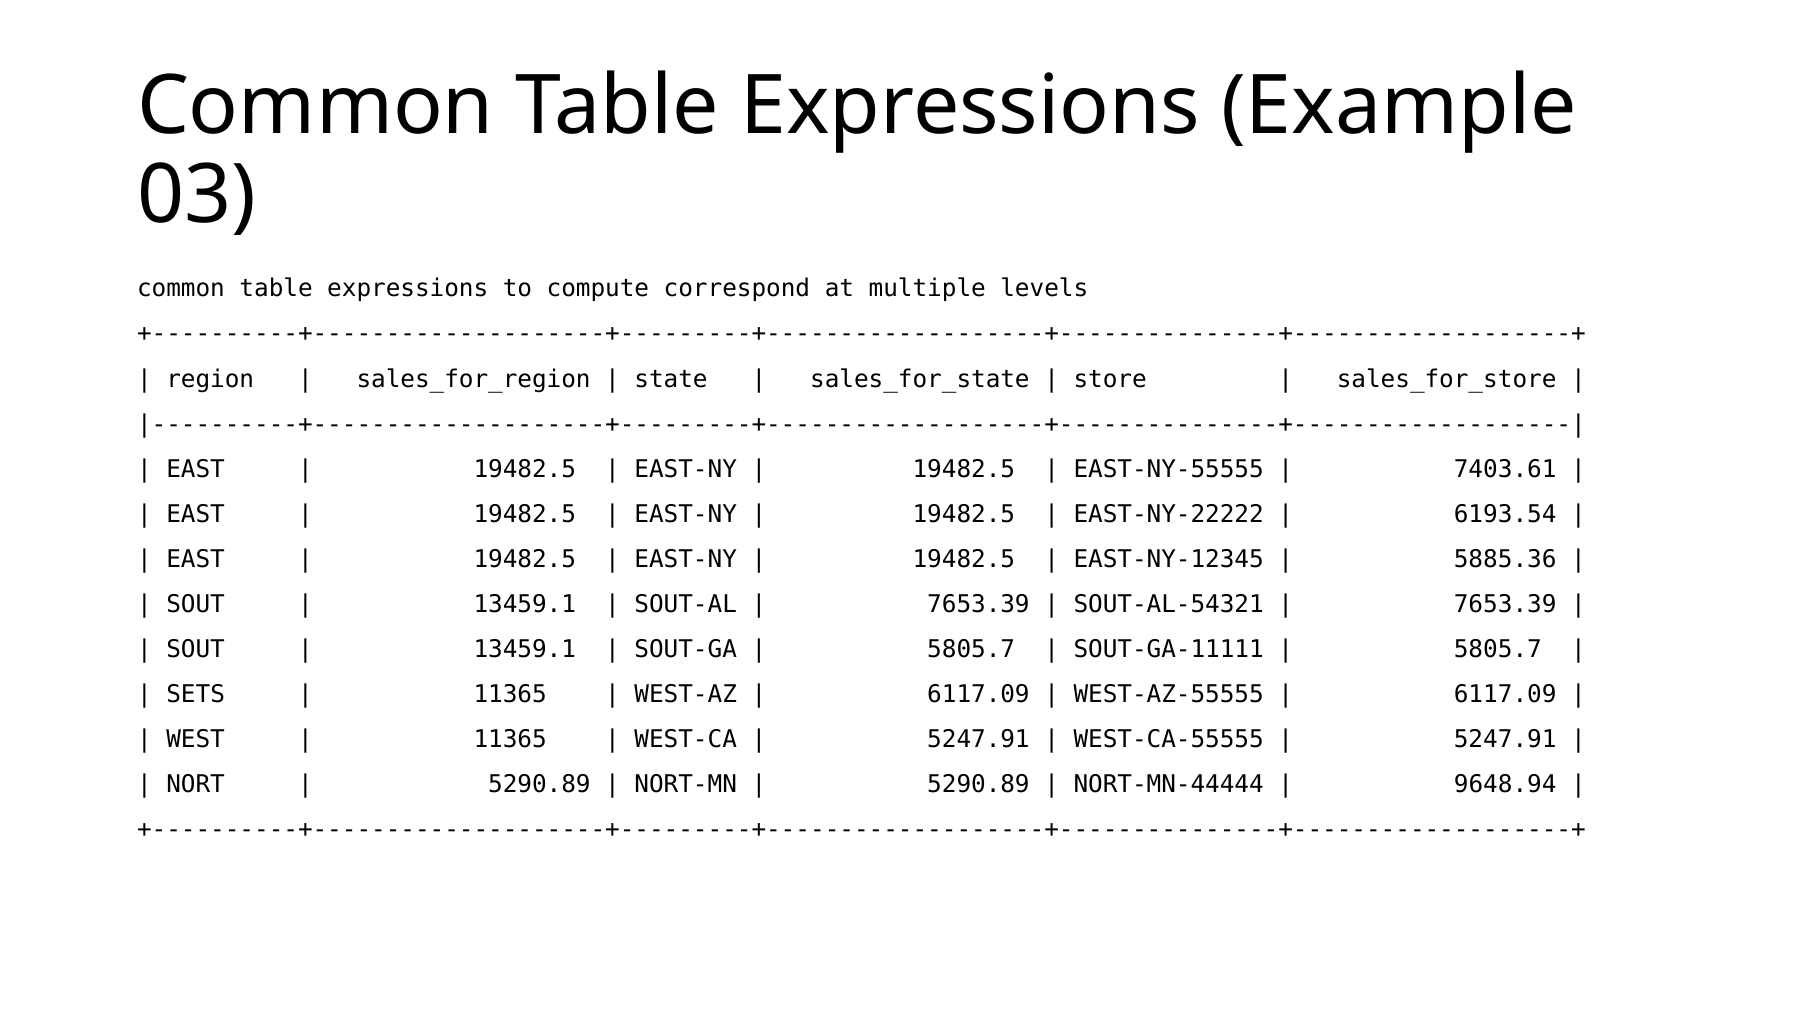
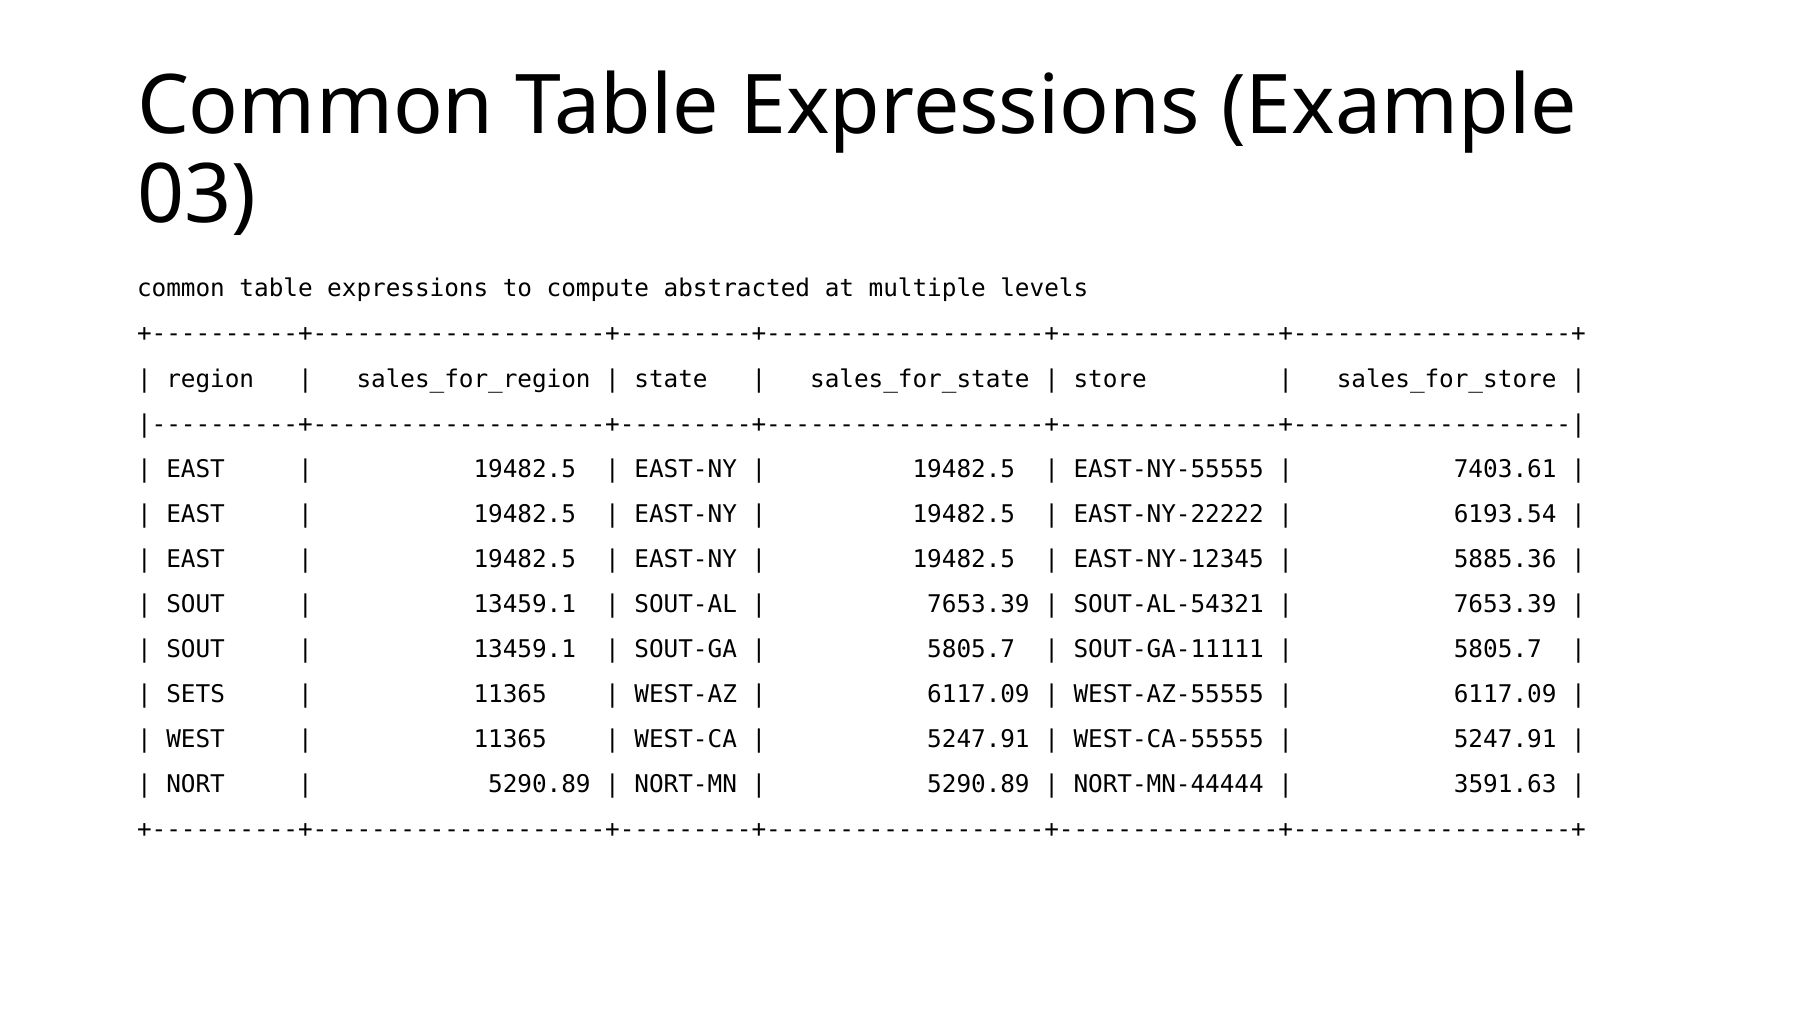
correspond: correspond -> abstracted (737, 289)
9648.94: 9648.94 -> 3591.63 (1505, 785)
